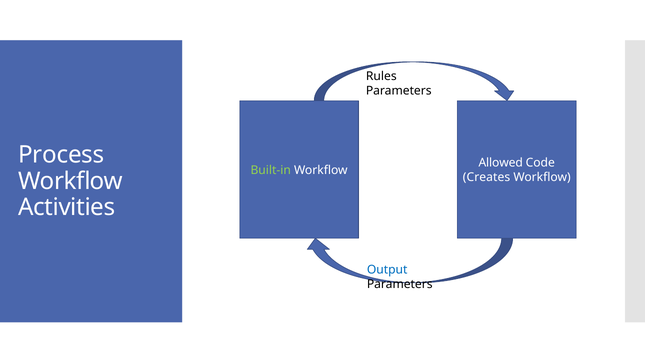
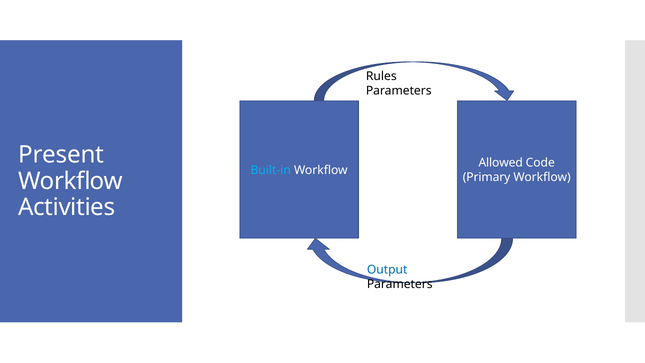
Process: Process -> Present (61, 155)
Built-in colour: light green -> light blue (271, 170)
Creates: Creates -> Primary (487, 177)
